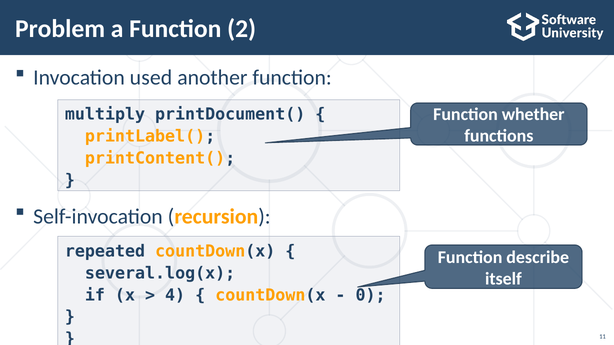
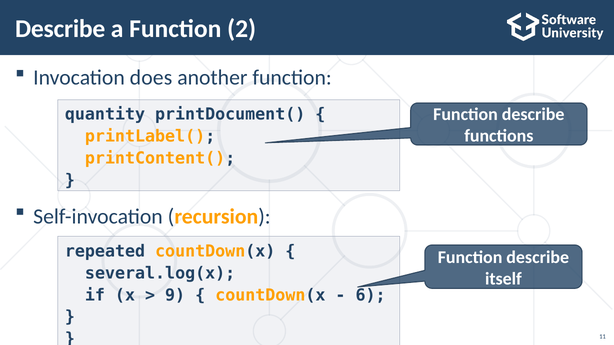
Problem: Problem -> Describe (60, 29)
used: used -> does (151, 78)
multiply: multiply -> quantity (105, 115)
whether: whether -> describe (533, 115)
4: 4 -> 9 (175, 295)
0: 0 -> 6 (371, 295)
